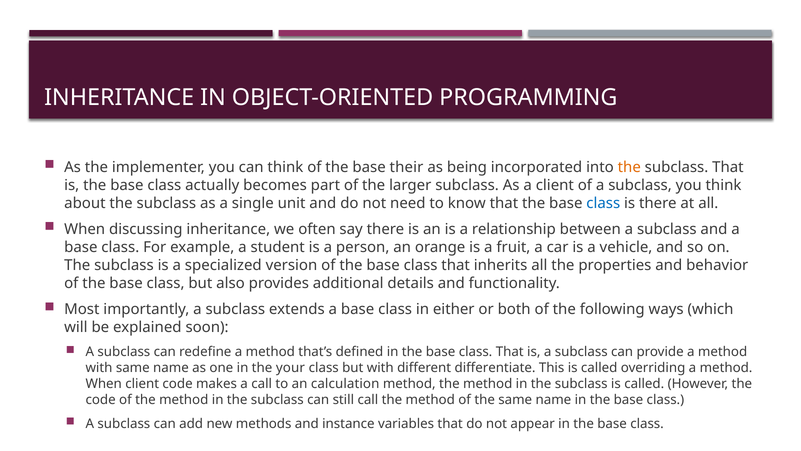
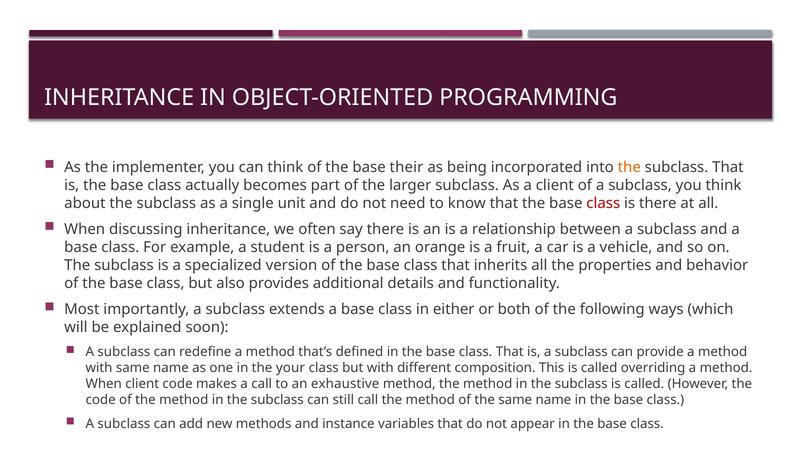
class colour: blue -> red (603, 203)
differentiate: differentiate -> composition (495, 368)
calculation: calculation -> exhaustive (345, 384)
